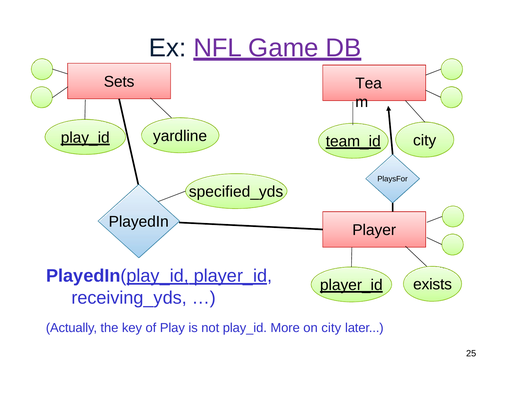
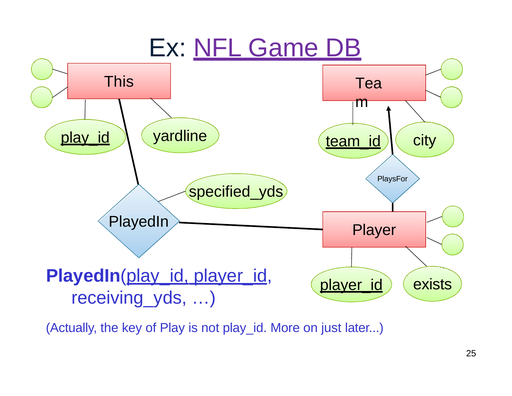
Sets: Sets -> This (119, 82)
on city: city -> just (331, 328)
